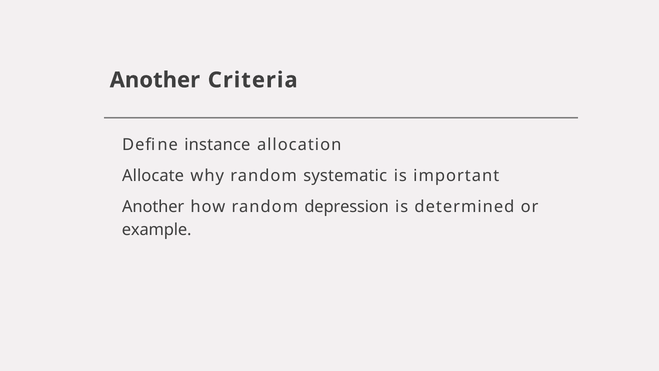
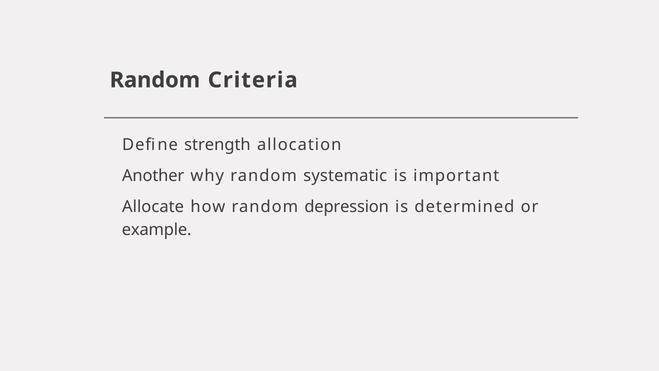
Another: Another -> Random (155, 80)
instance: instance -> strength (217, 145)
Allocate: Allocate -> Another (153, 176)
Another: Another -> Allocate (153, 207)
